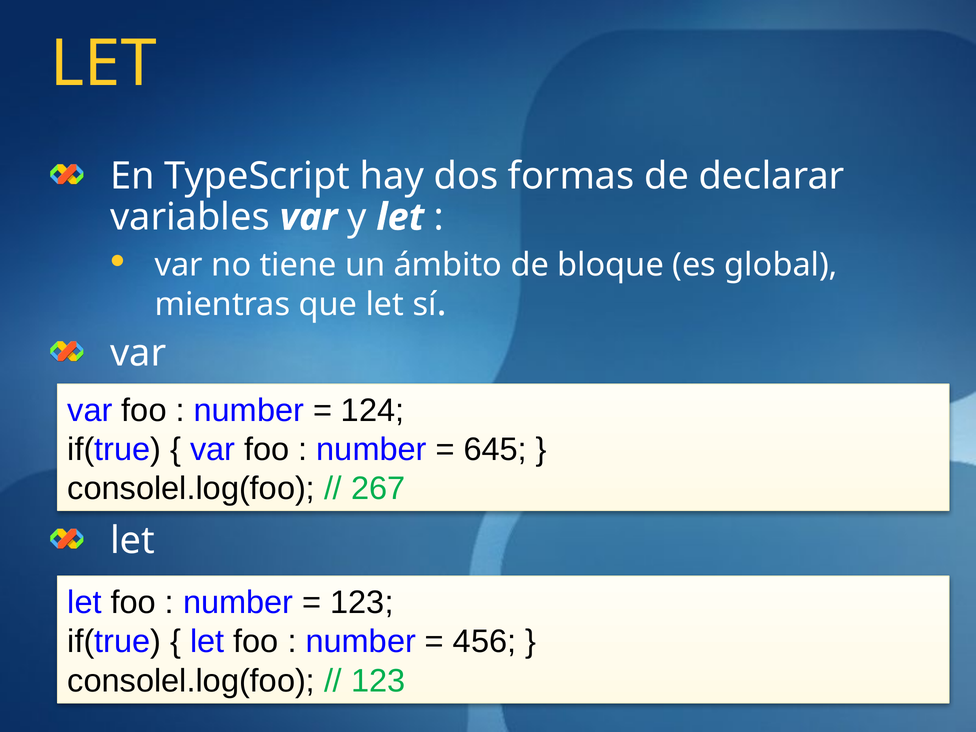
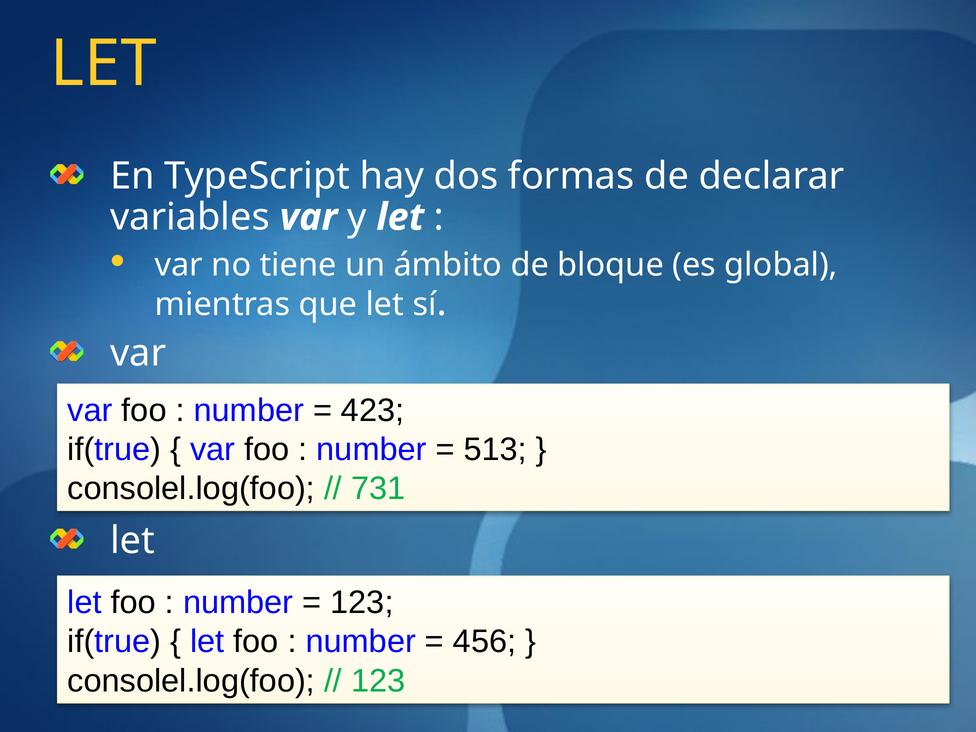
124: 124 -> 423 (373, 411)
645: 645 -> 513 (495, 450)
267: 267 -> 731 (378, 489)
